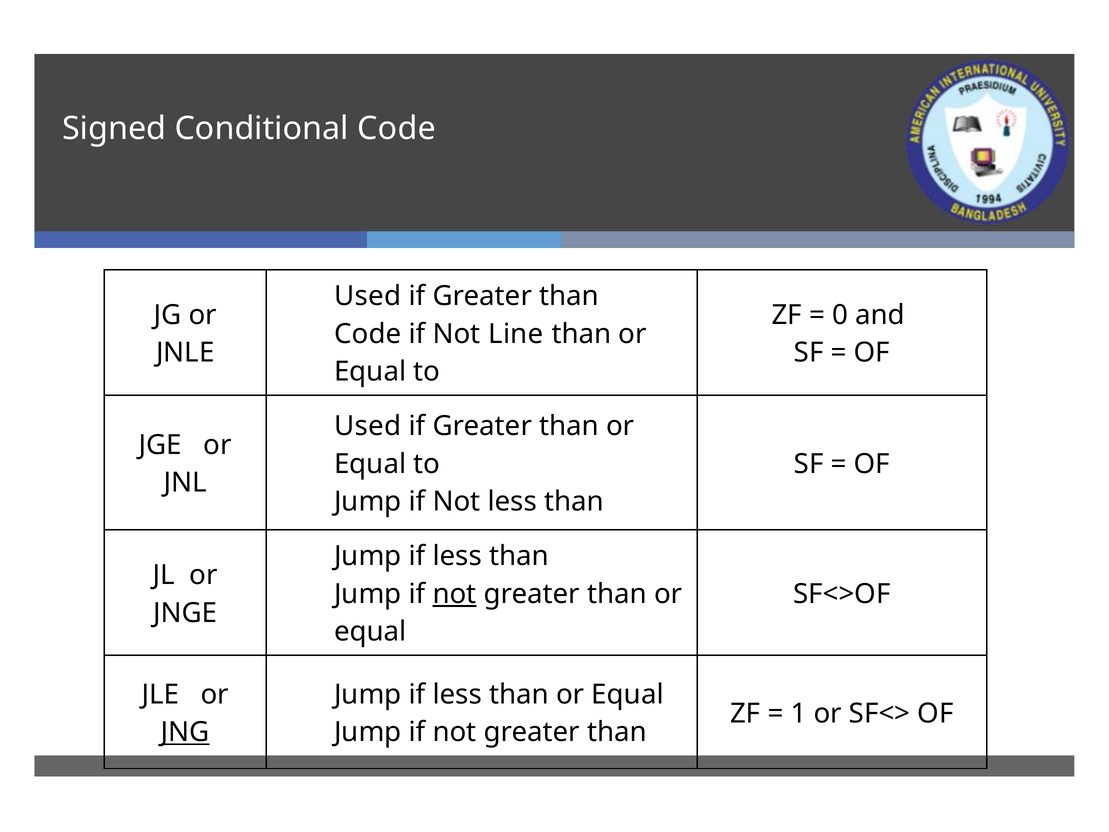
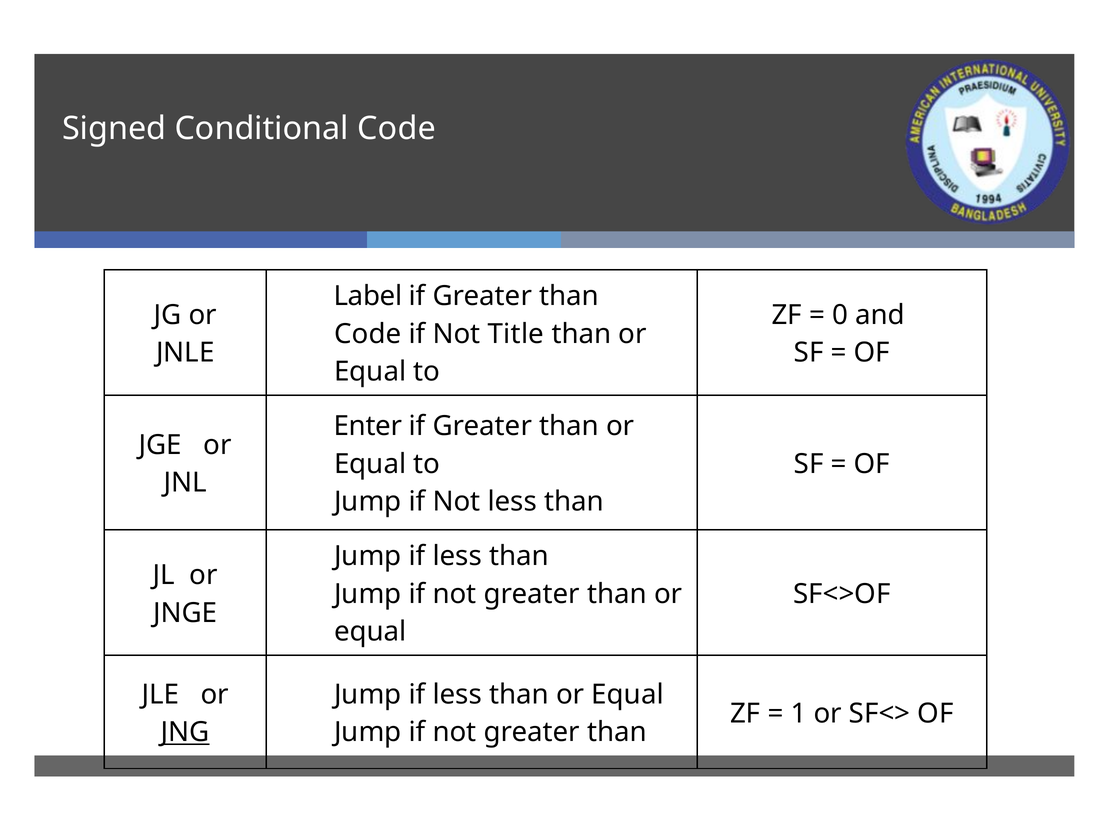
Used: Used -> Label (368, 296)
Line: Line -> Title (516, 334)
Used: Used -> Enter (368, 426)
not underline: present -> none (455, 594)
